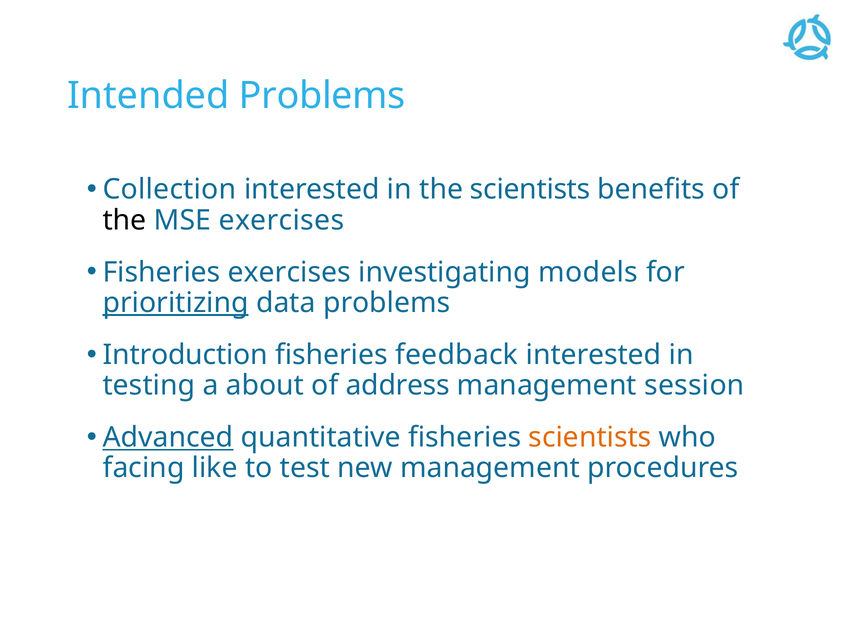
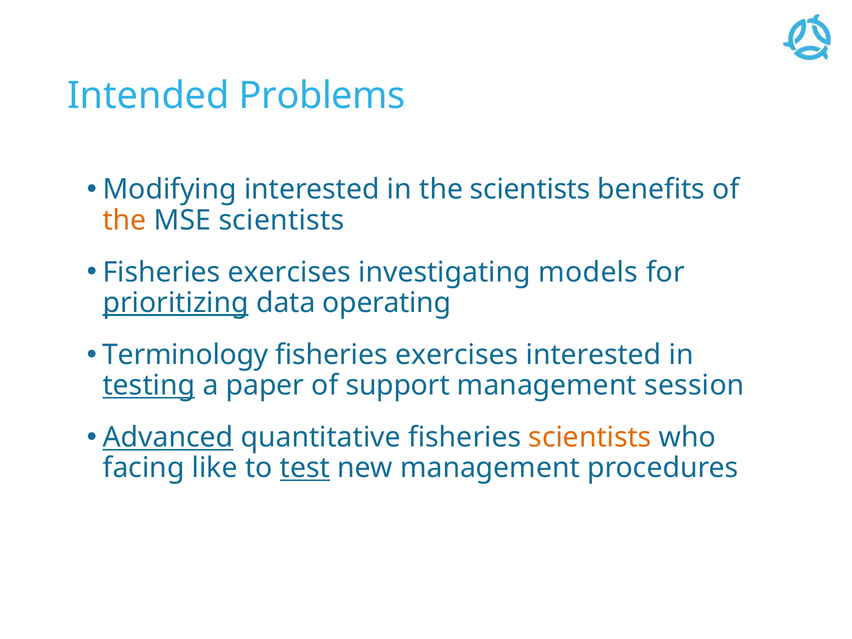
Collection: Collection -> Modifying (170, 190)
the colour: black -> orange (125, 220)
MSE exercises: exercises -> scientists (281, 220)
data problems: problems -> operating (387, 303)
Introduction: Introduction -> Terminology (185, 355)
feedback: feedback -> exercises (457, 355)
testing underline: none -> present (149, 385)
about: about -> paper (265, 385)
address: address -> support (398, 385)
test underline: none -> present (305, 468)
